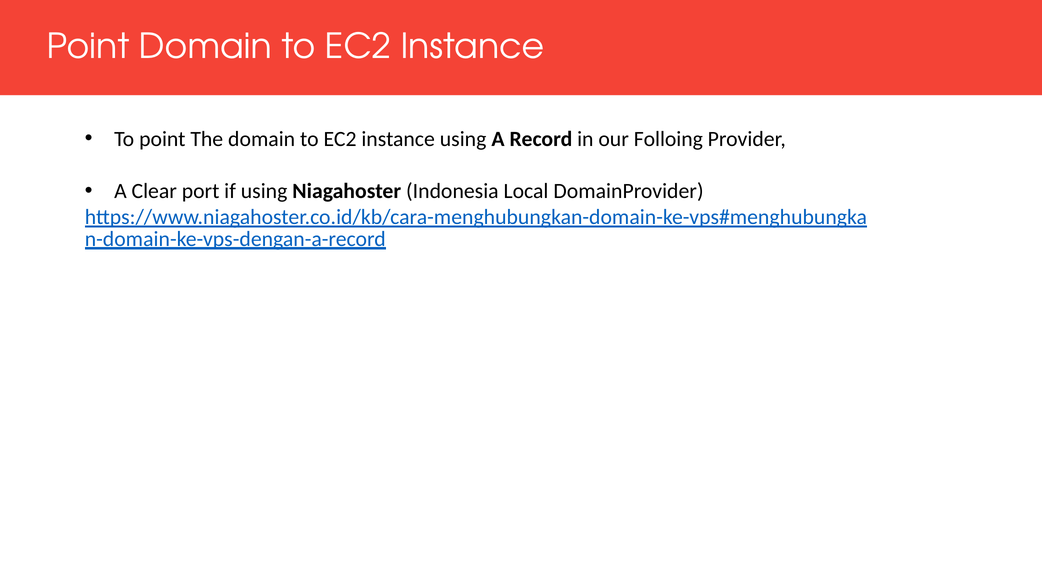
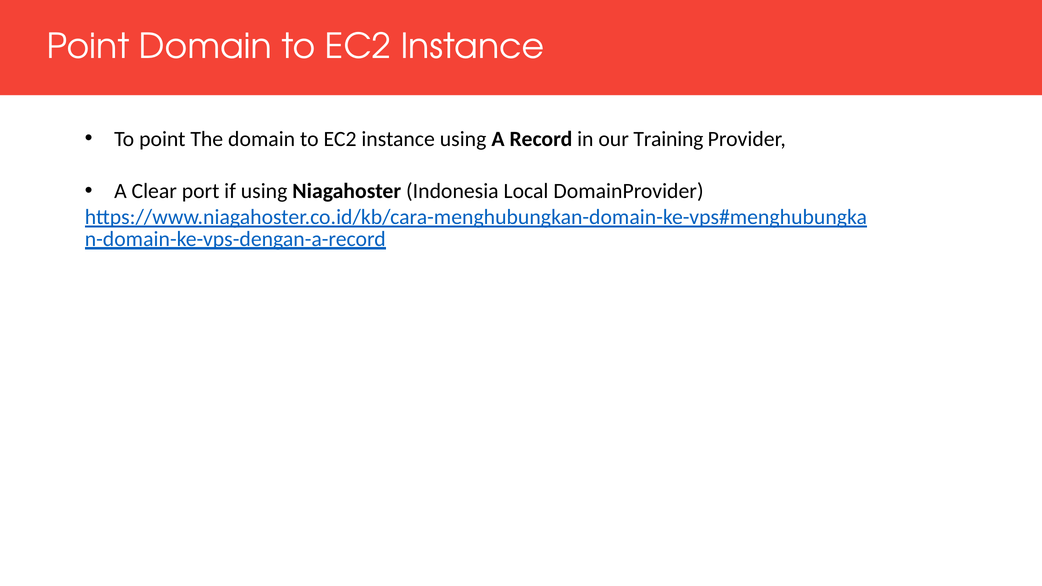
Folloing: Folloing -> Training (668, 139)
